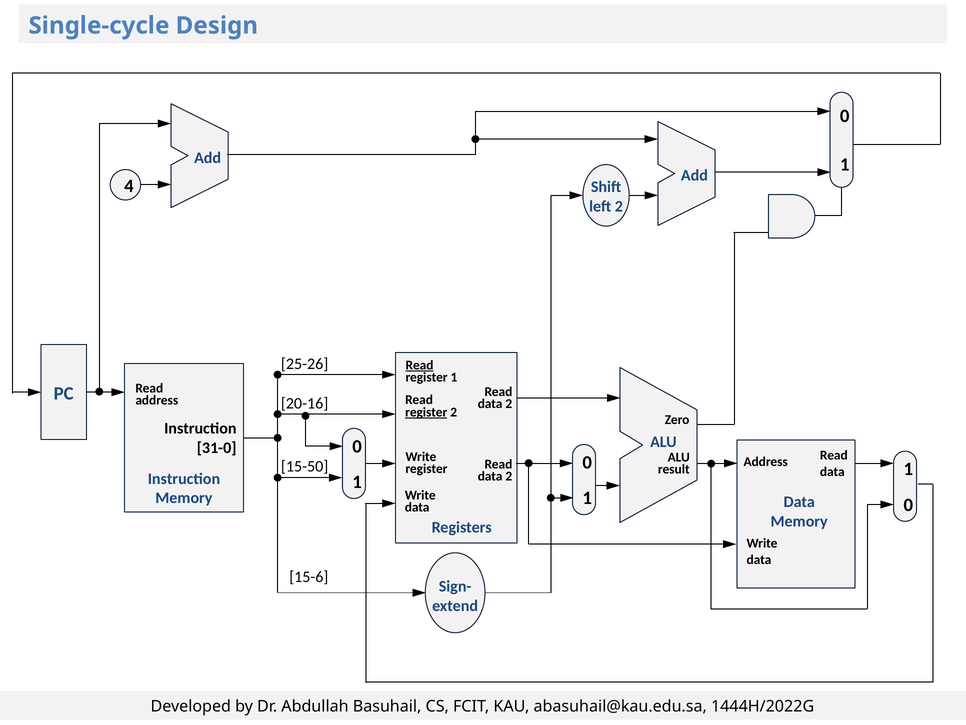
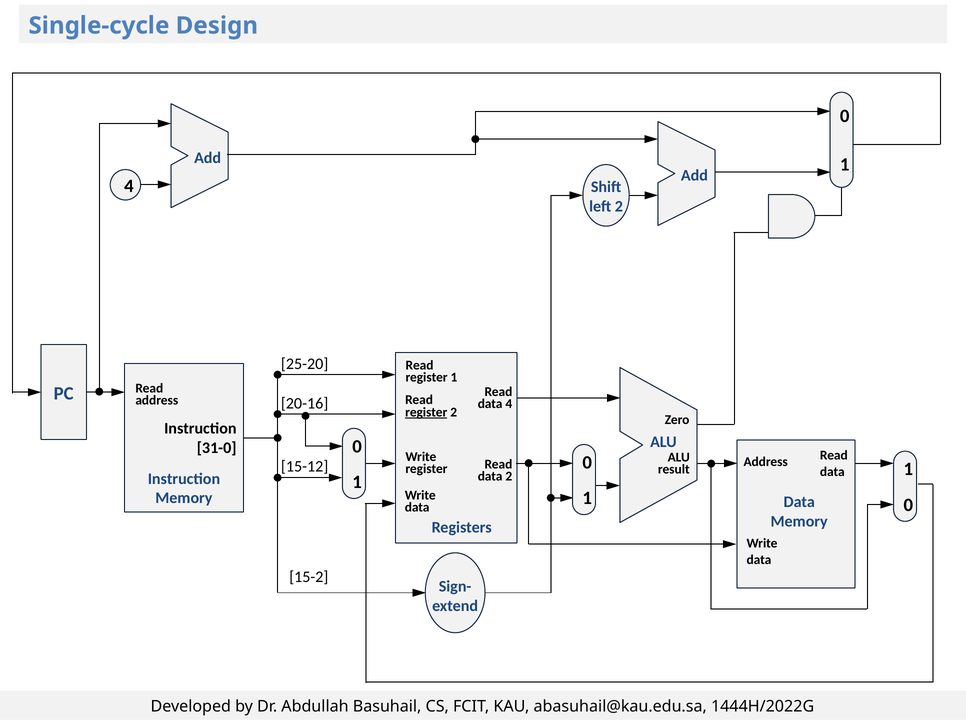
25-26: 25-26 -> 25-20 (305, 363)
Read underline: present -> none (420, 365)
2: 2 -> 4 (509, 403)
15-50: 15-50 -> 15-12 (305, 466)
15-6: 15-6 -> 15-2 (309, 577)
